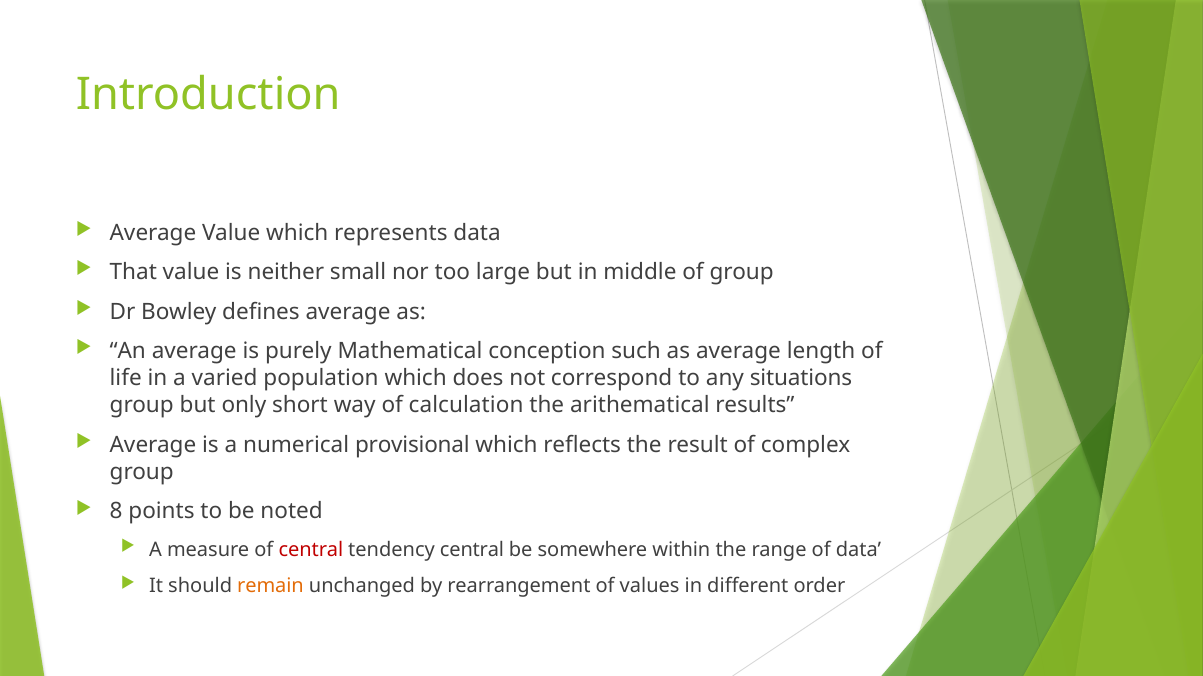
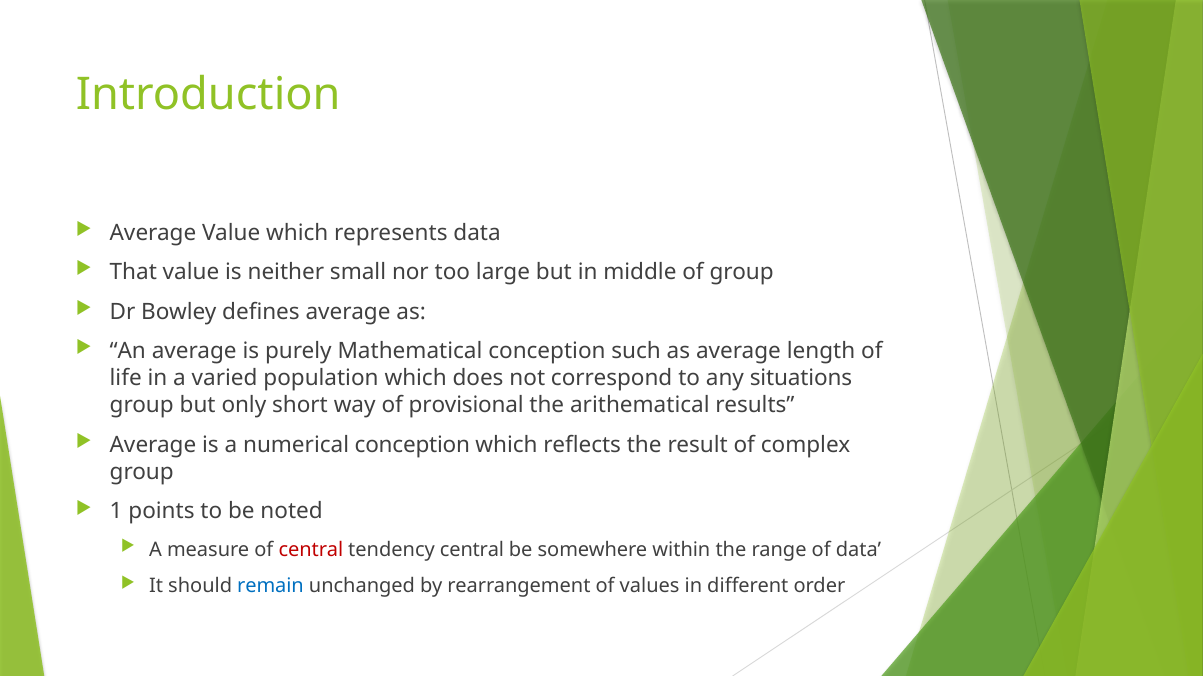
calculation: calculation -> provisional (466, 406)
numerical provisional: provisional -> conception (412, 445)
8: 8 -> 1 (116, 512)
remain colour: orange -> blue (271, 587)
